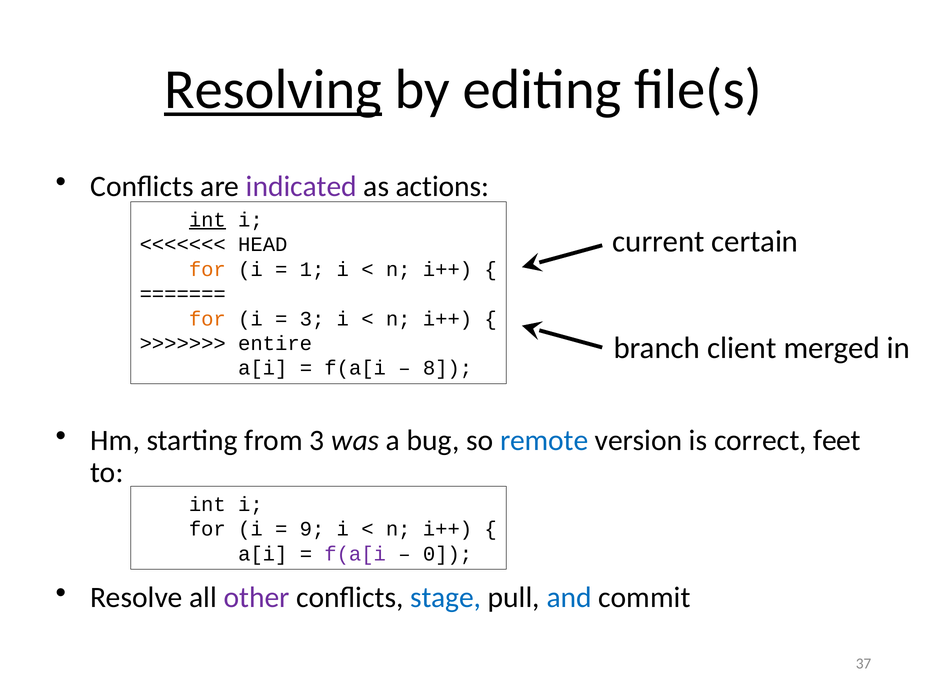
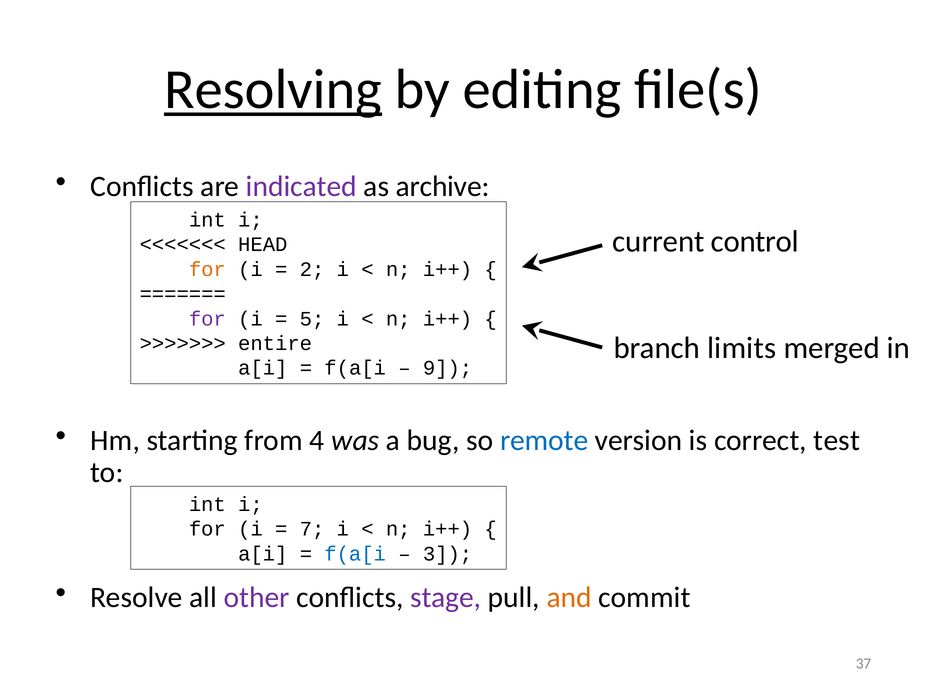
actions: actions -> archive (443, 187)
int underline: present -> none (207, 220)
certain: certain -> control (755, 241)
1: 1 -> 2 (312, 269)
for colour: orange -> purple (207, 319)
3: 3 -> 5 (312, 319)
client: client -> limits (742, 348)
8: 8 -> 9 (448, 368)
from 3: 3 -> 4 (317, 441)
feet: feet -> test (837, 441)
9: 9 -> 7 (312, 529)
f(a[i colour: purple -> blue (355, 554)
0: 0 -> 3 (448, 554)
stage colour: blue -> purple (446, 598)
and colour: blue -> orange (569, 598)
